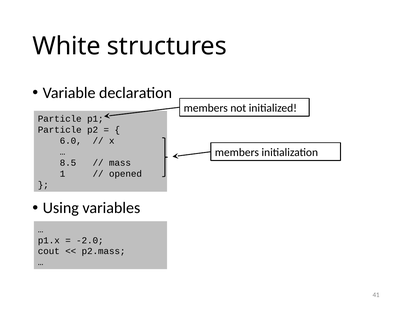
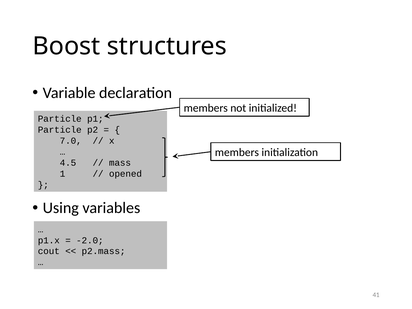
White: White -> Boost (66, 46)
6.0: 6.0 -> 7.0 (71, 141)
8.5: 8.5 -> 4.5 (68, 163)
